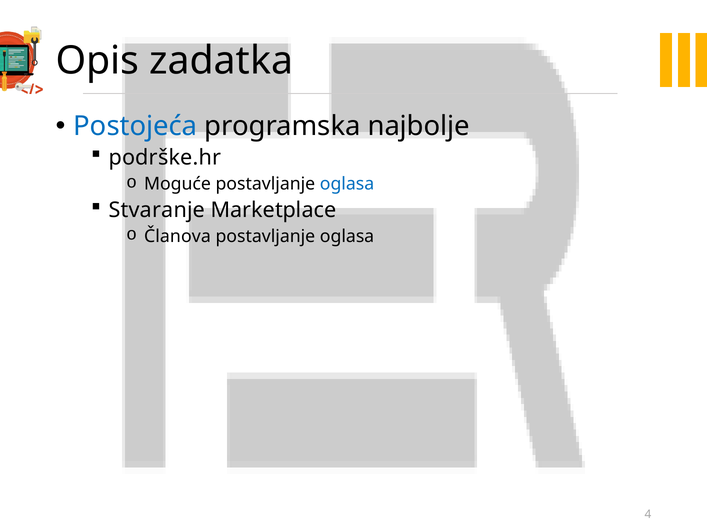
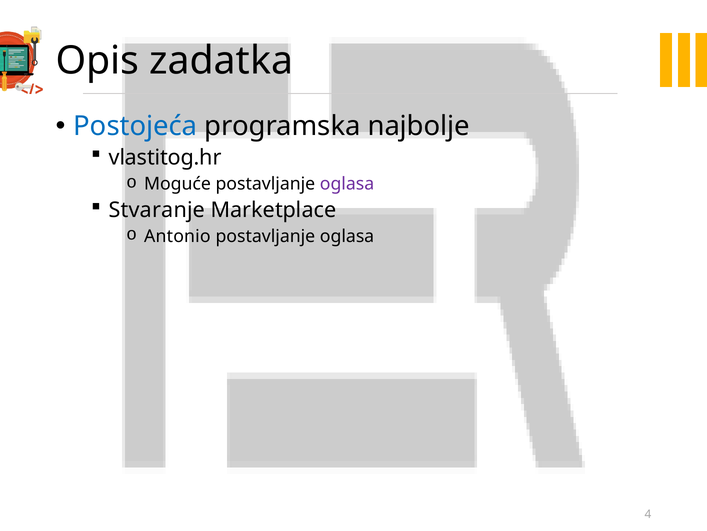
podrške.hr: podrške.hr -> vlastitog.hr (165, 158)
oglasa colour: blue -> purple (347, 184)
Članova: Članova -> Antonio (177, 236)
